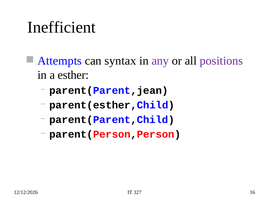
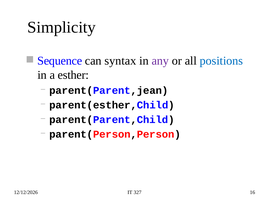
Inefficient: Inefficient -> Simplicity (62, 27)
Attempts: Attempts -> Sequence (60, 61)
positions colour: purple -> blue (221, 61)
